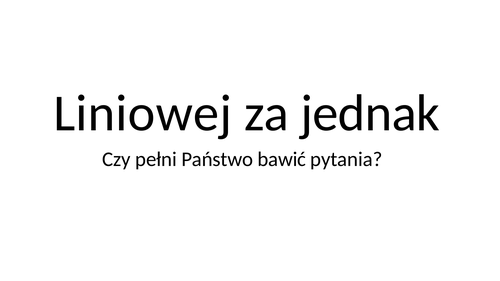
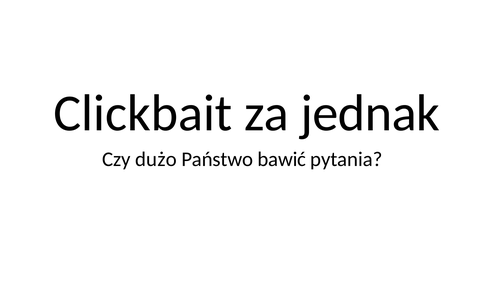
Liniowej: Liniowej -> Clickbait (143, 113)
pełni: pełni -> dużo (156, 159)
